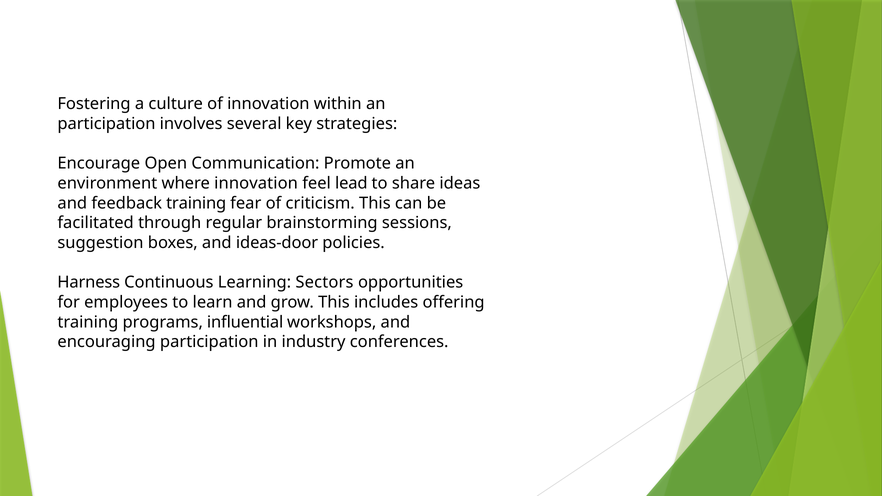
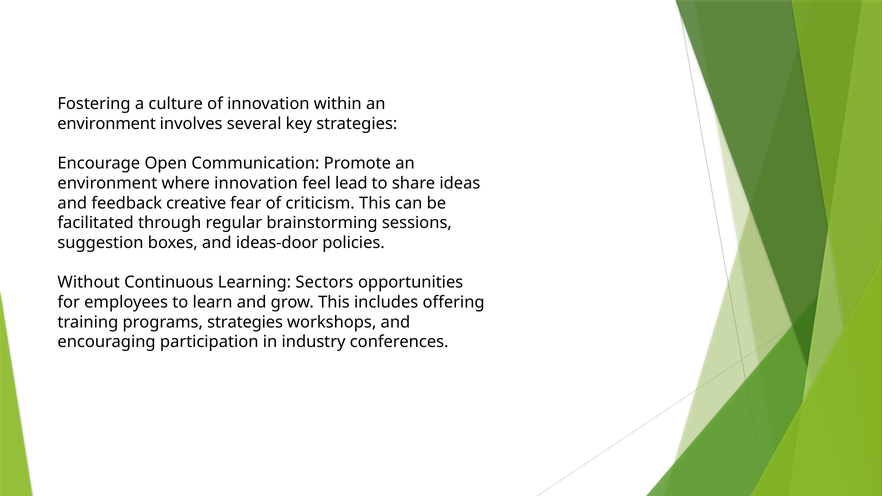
participation: participation -> environment (107, 124)
feedback training: training -> creative (196, 203)
Harness: Harness -> Without (89, 282)
programs influential: influential -> strategies (245, 322)
